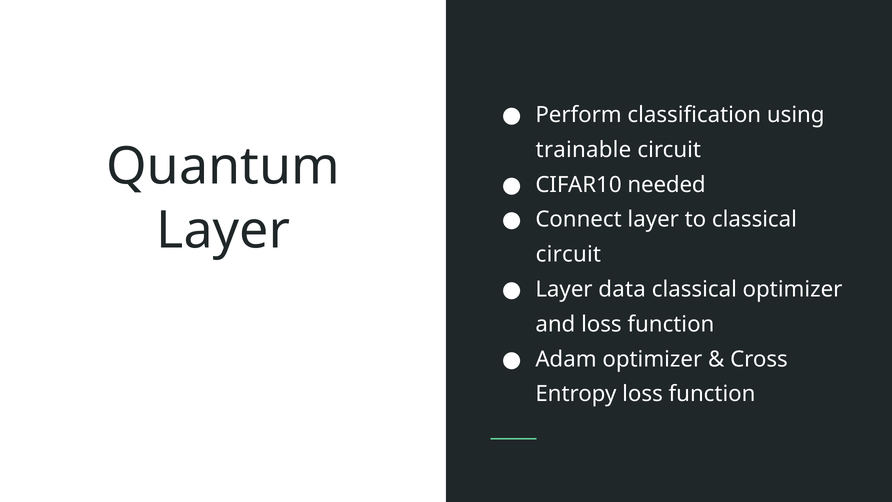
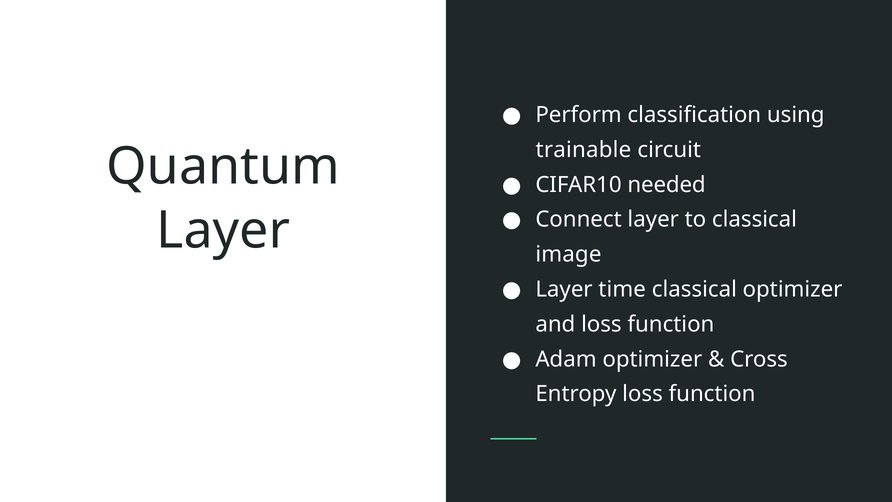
circuit: circuit -> image (568, 254)
data: data -> time (622, 289)
